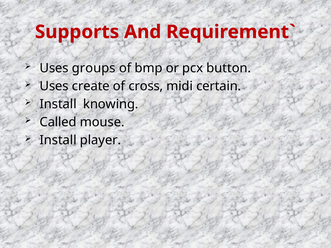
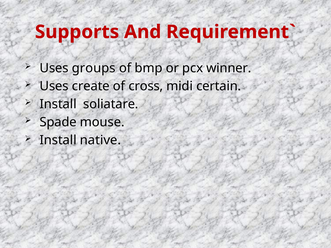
button: button -> winner (229, 68)
knowing: knowing -> soliatare (111, 104)
Called: Called -> Spade (58, 122)
player: player -> native (100, 140)
